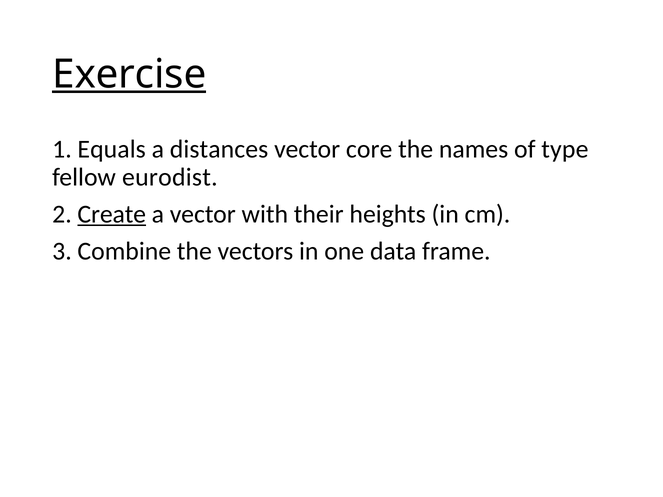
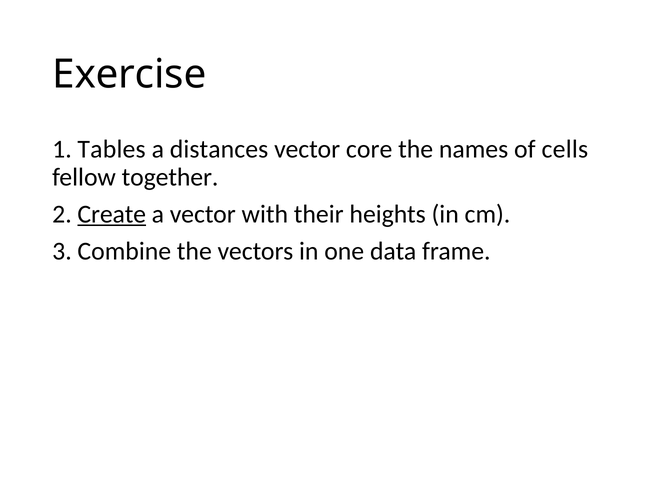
Exercise underline: present -> none (129, 74)
Equals: Equals -> Tables (112, 149)
type: type -> cells (565, 149)
eurodist: eurodist -> together (170, 177)
